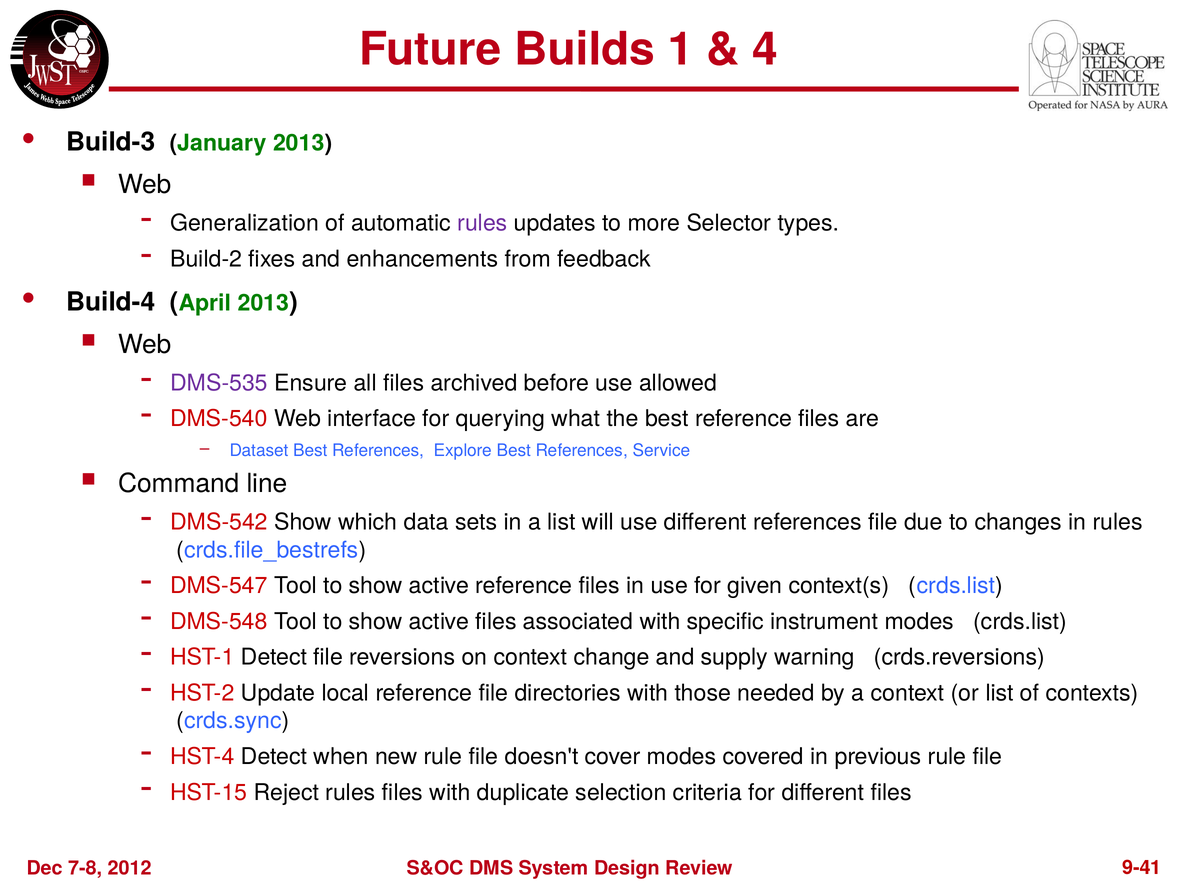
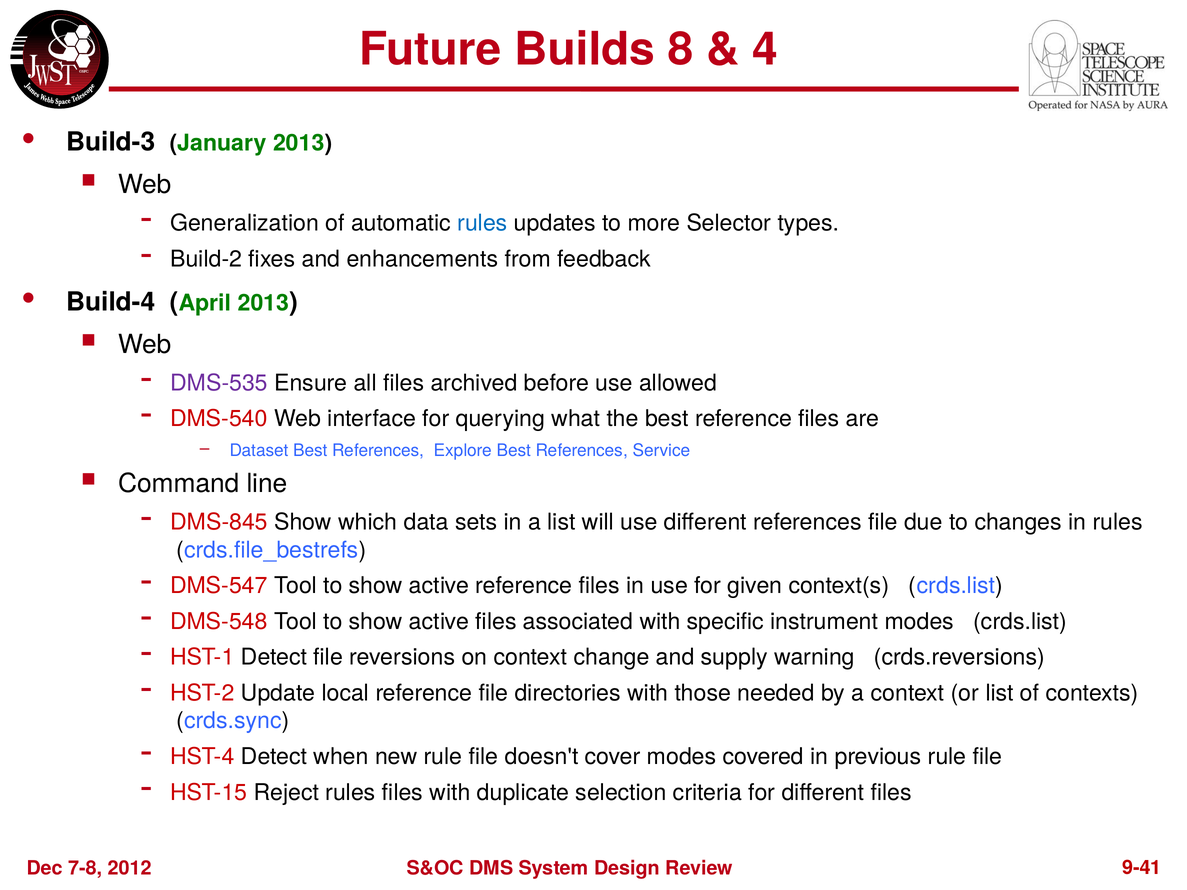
1: 1 -> 8 (681, 49)
rules colour: purple -> blue (482, 223)
DMS-542: DMS-542 -> DMS-845 (219, 522)
